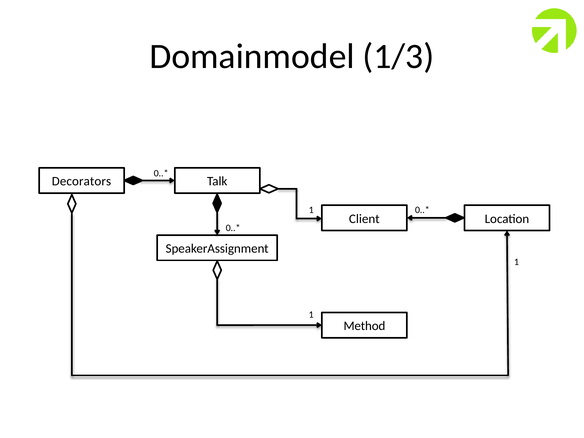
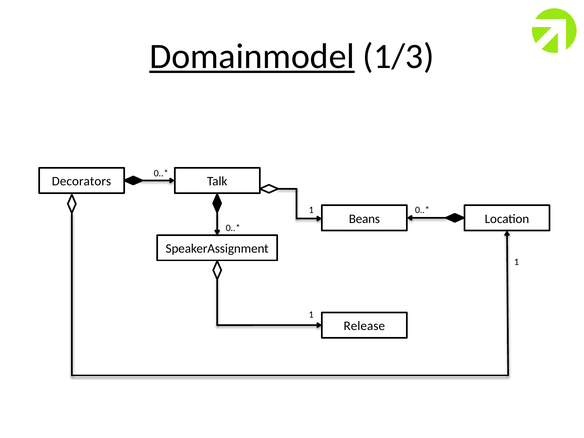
Domainmodel underline: none -> present (252, 57)
Client: Client -> Beans (364, 219)
Method: Method -> Release (364, 326)
